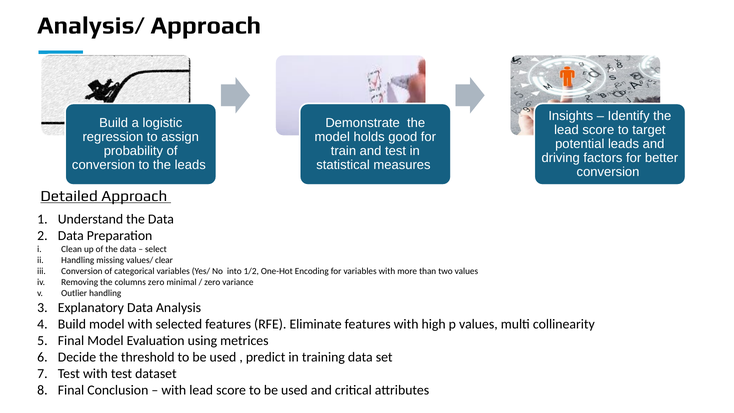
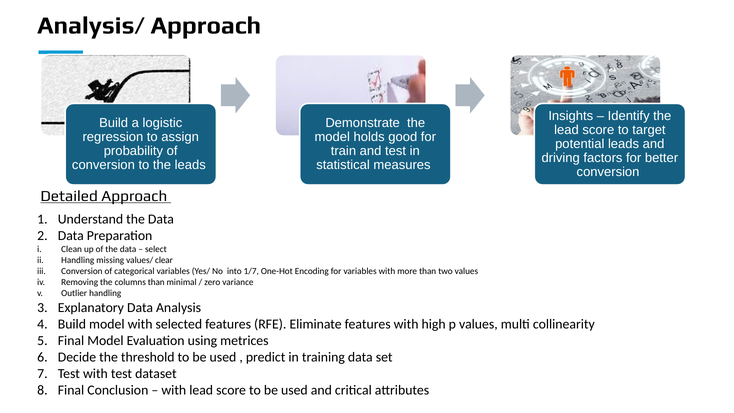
1/2: 1/2 -> 1/7 (251, 271)
columns zero: zero -> than (156, 282)
